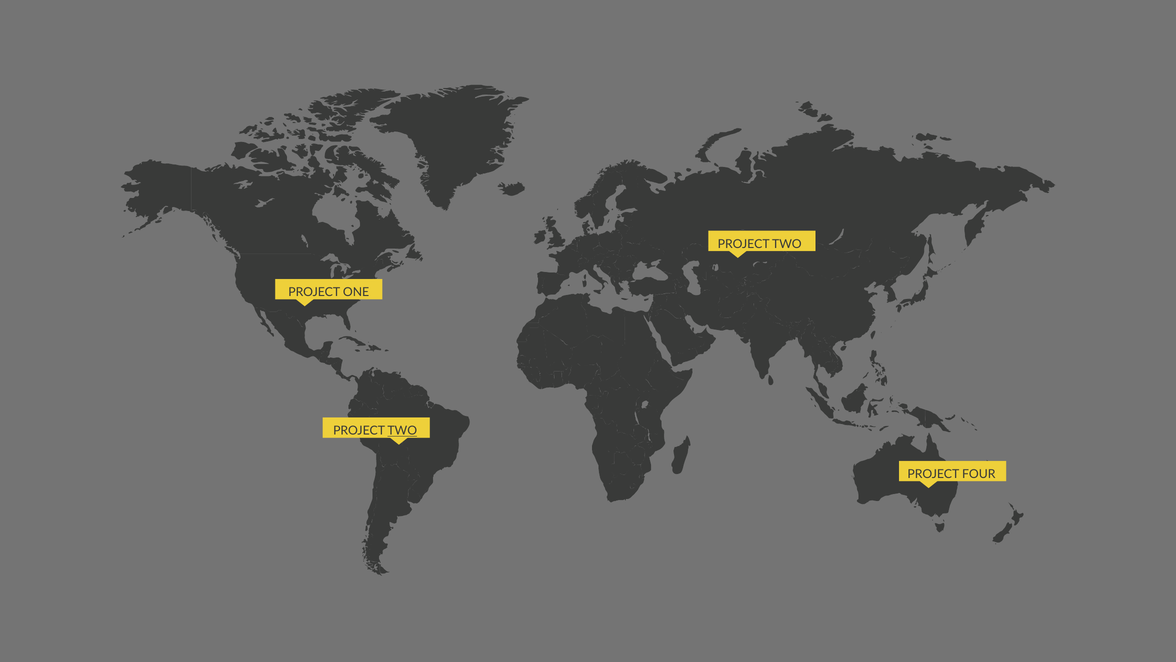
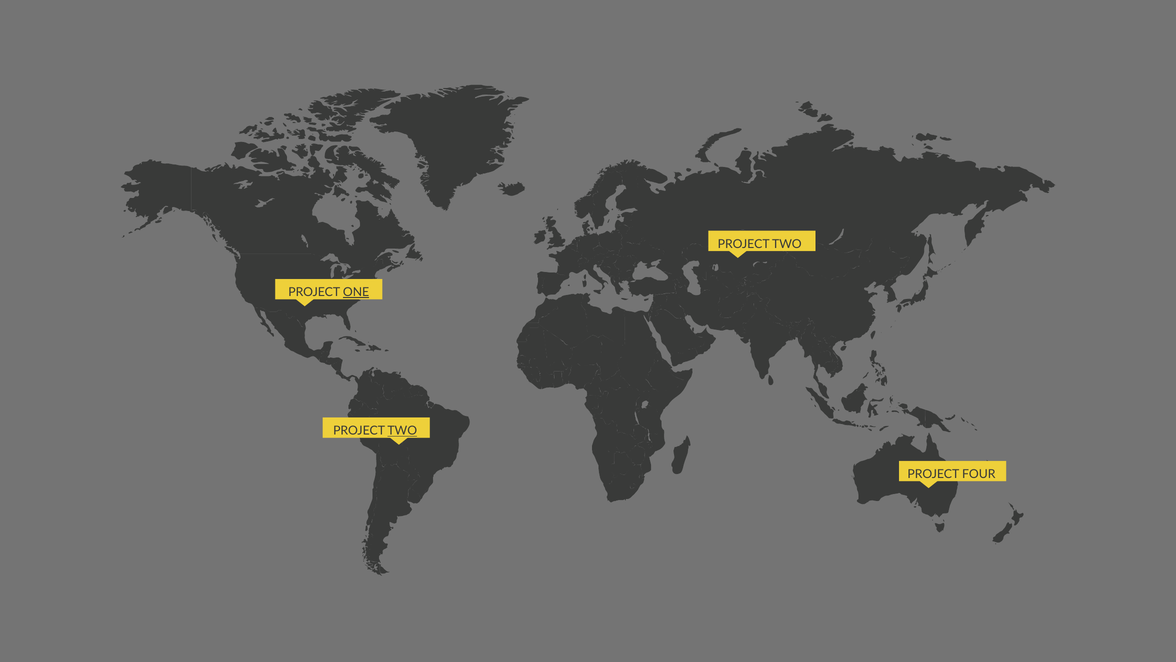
ONE underline: none -> present (356, 292)
